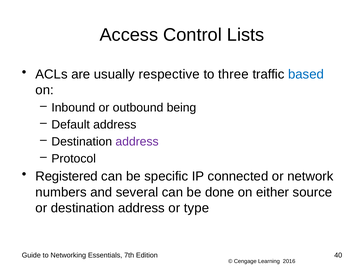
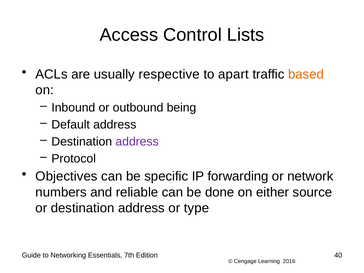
three: three -> apart (233, 74)
based colour: blue -> orange (306, 74)
Registered: Registered -> Objectives (66, 176)
connected: connected -> forwarding (238, 176)
several: several -> reliable (137, 192)
